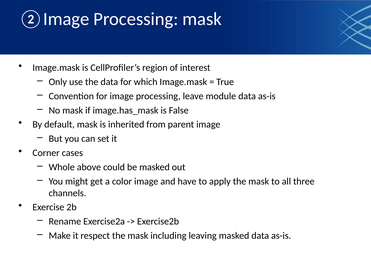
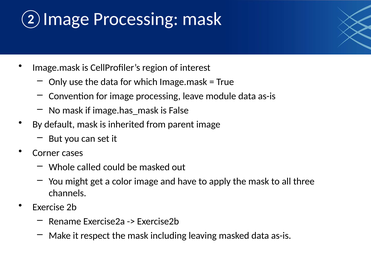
above: above -> called (89, 167)
